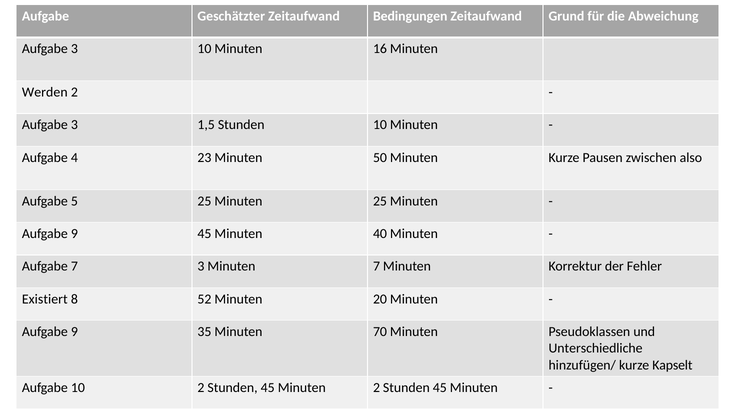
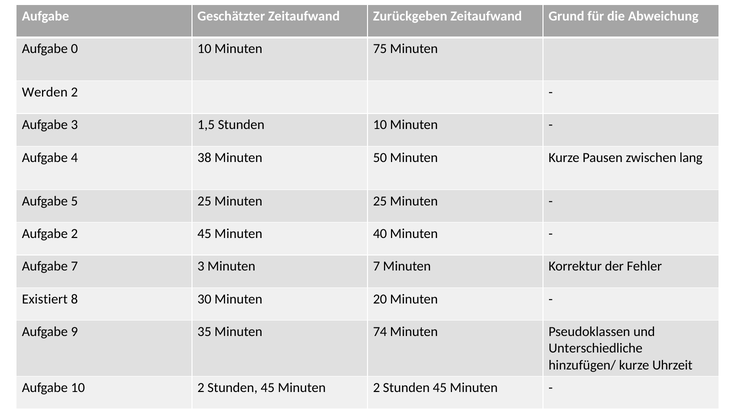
Bedingungen: Bedingungen -> Zurückgeben (410, 16)
3: 3 -> 0 (74, 49)
16: 16 -> 75 (380, 49)
23: 23 -> 38 (204, 158)
also: also -> lang (691, 158)
9: 9 -> 2 (74, 234)
52: 52 -> 30 (204, 299)
70: 70 -> 74 (380, 332)
Kapselt: Kapselt -> Uhrzeit (672, 366)
